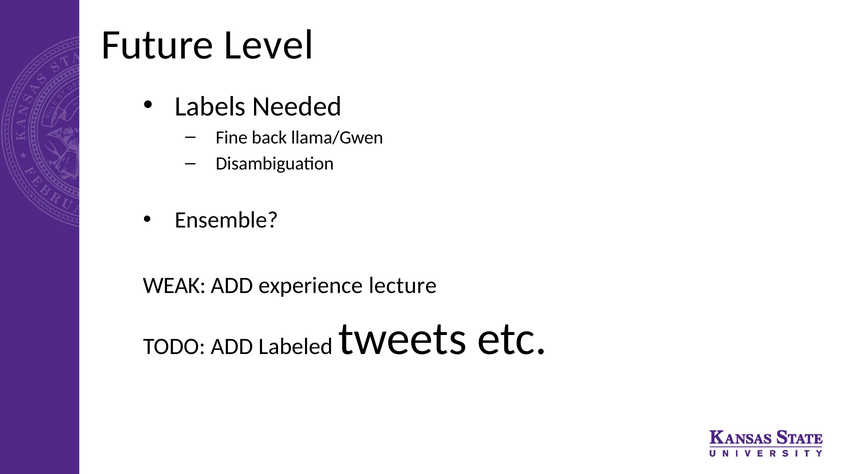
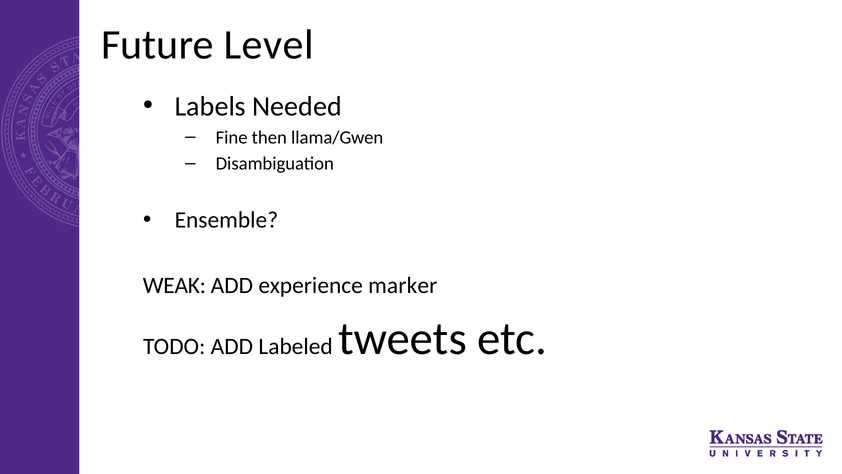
back: back -> then (269, 137)
lecture: lecture -> marker (403, 285)
